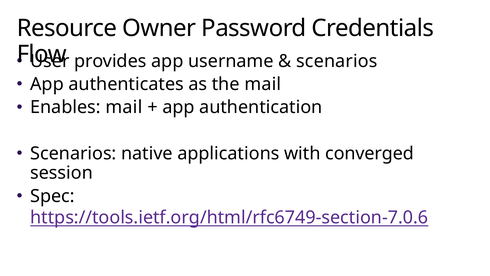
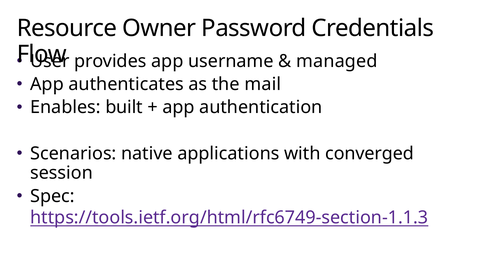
scenarios: scenarios -> managed (337, 61)
Enables mail: mail -> built (124, 107)
https://tools.ietf.org/html/rfc6749-section-7.0.6: https://tools.ietf.org/html/rfc6749-section-7.0.6 -> https://tools.ietf.org/html/rfc6749-section-1.1.3 (229, 217)
